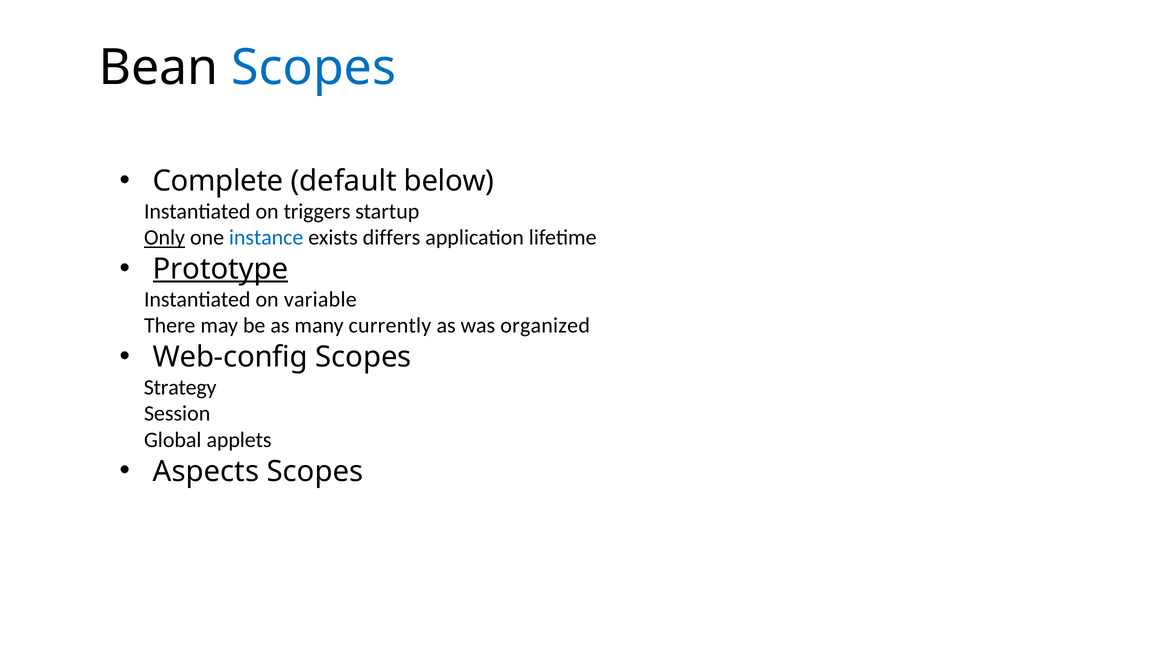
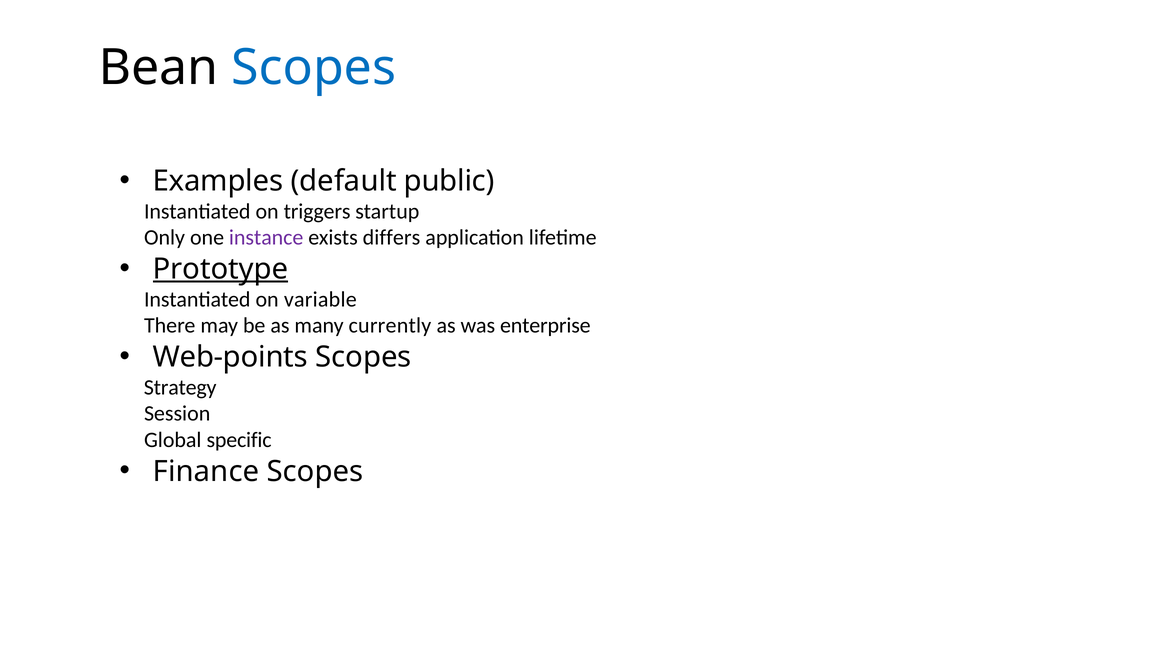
Complete: Complete -> Examples (218, 181)
below: below -> public (449, 181)
Only underline: present -> none (165, 238)
instance colour: blue -> purple (266, 238)
organized: organized -> enterprise (545, 326)
Web-config: Web-config -> Web-points (230, 357)
applets: applets -> specific (239, 440)
Aspects: Aspects -> Finance (206, 471)
